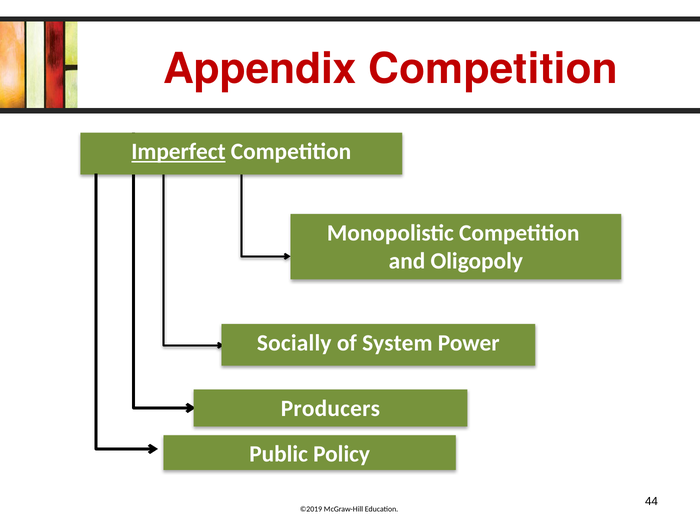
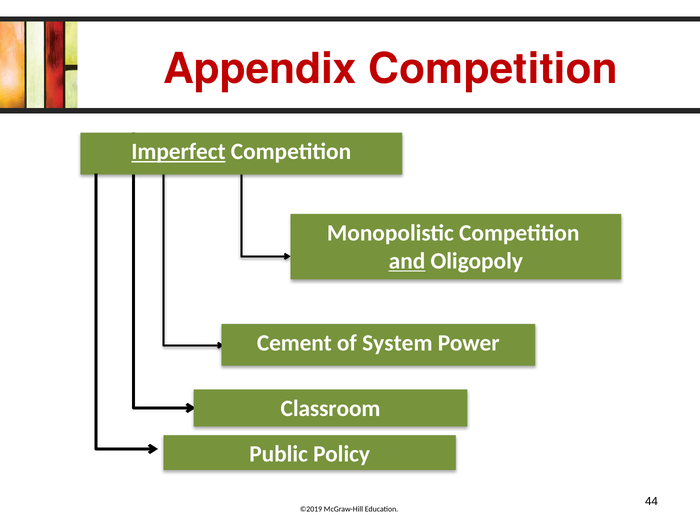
and underline: none -> present (407, 261)
Socially: Socially -> Cement (294, 343)
Producers: Producers -> Classroom (331, 409)
